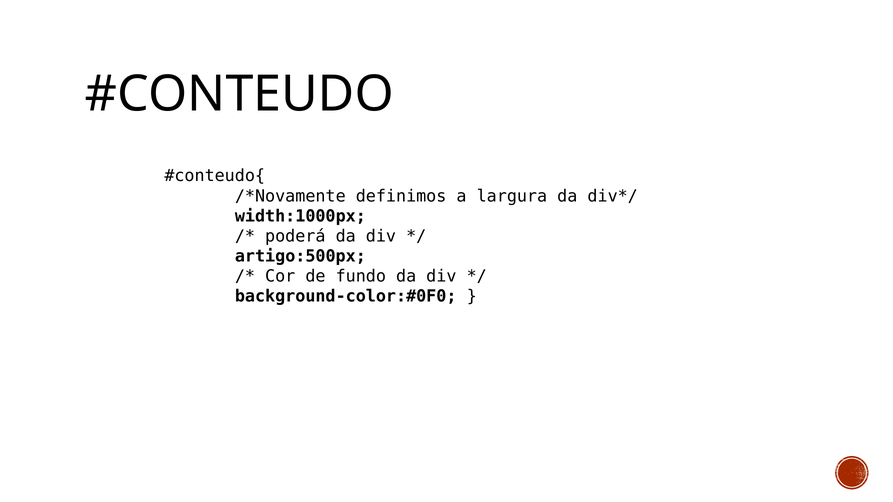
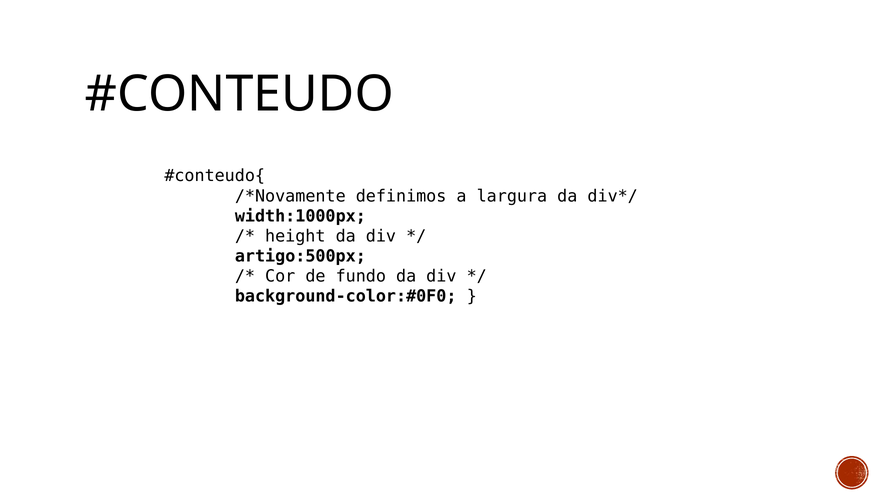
poderá: poderá -> height (295, 236)
